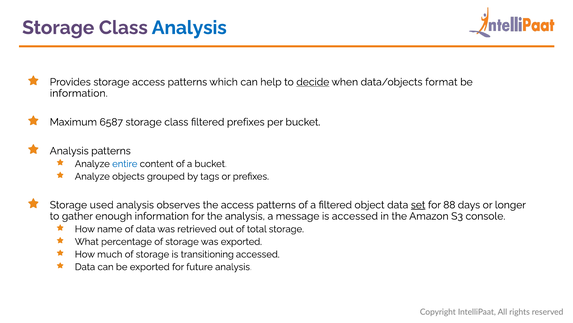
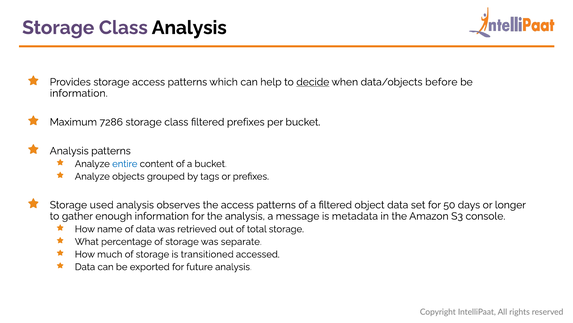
Analysis colour: blue -> black (189, 28)
format: format -> before (441, 82)
6587: 6587 -> 7286 (111, 122)
set underline: present -> none (418, 205)
88: 88 -> 50 (449, 205)
is accessed: accessed -> metadata (355, 216)
was exported: exported -> separate (241, 241)
transitioning: transitioning -> transitioned (207, 254)
